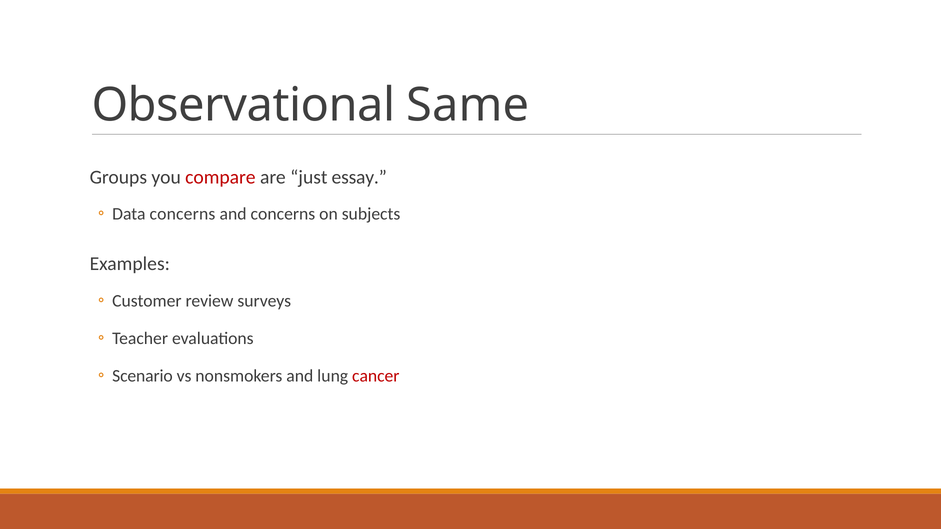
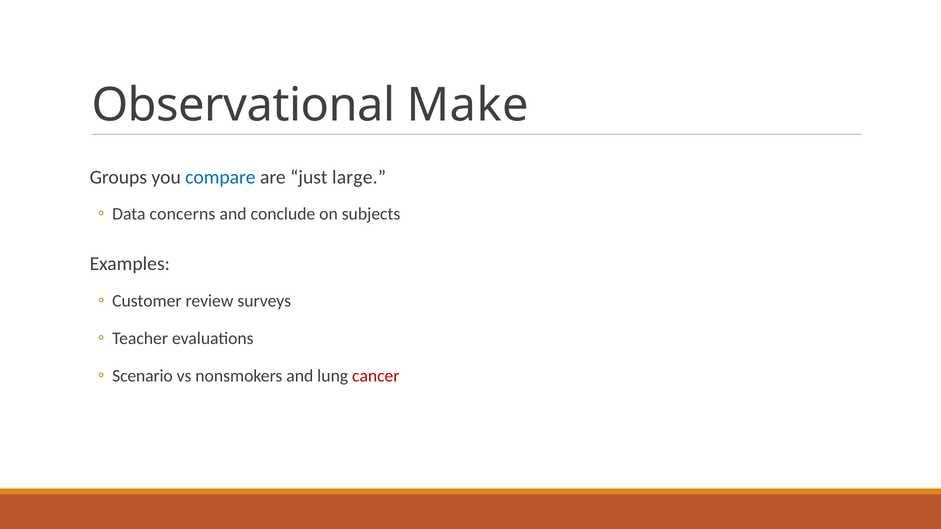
Same: Same -> Make (468, 105)
compare colour: red -> blue (220, 177)
essay: essay -> large (359, 177)
and concerns: concerns -> conclude (283, 214)
